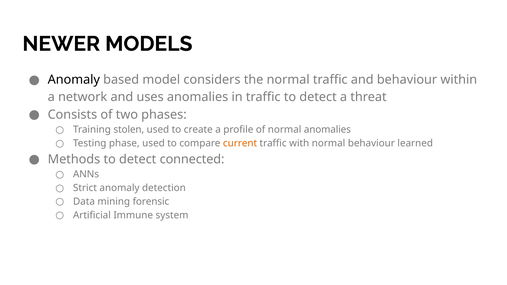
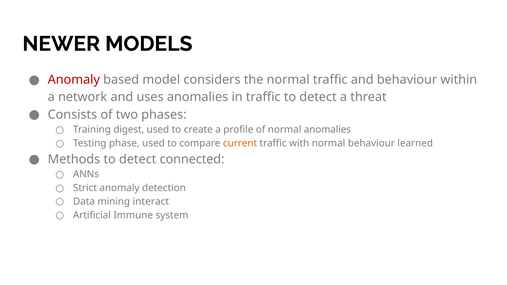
Anomaly colour: black -> red (74, 80)
stolen: stolen -> digest (129, 130)
forensic: forensic -> interact (151, 202)
